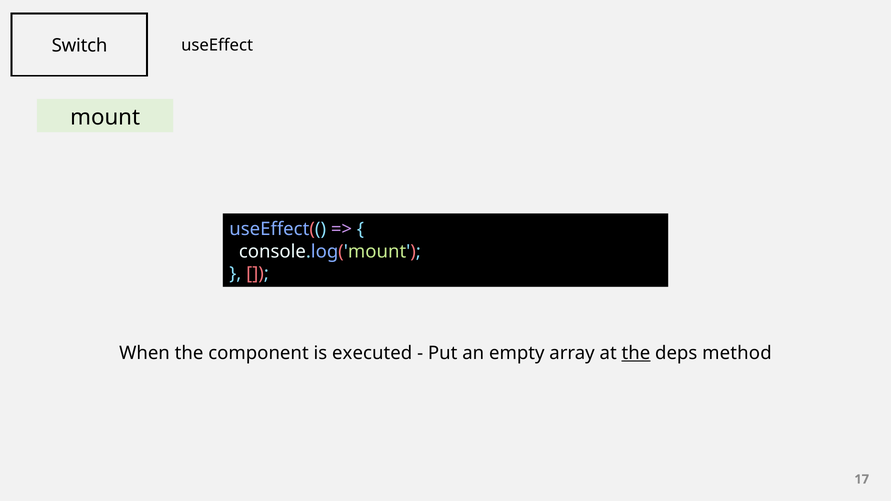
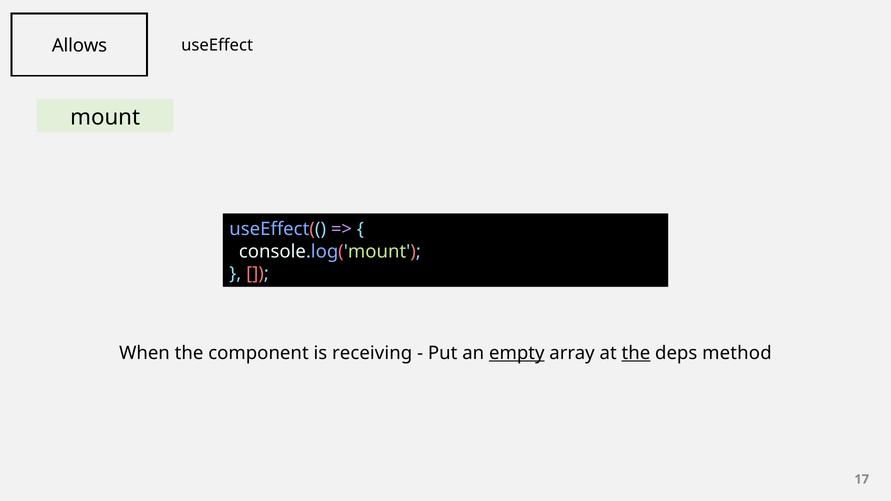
Switch: Switch -> Allows (80, 46)
executed: executed -> receiving (372, 353)
empty underline: none -> present (517, 353)
